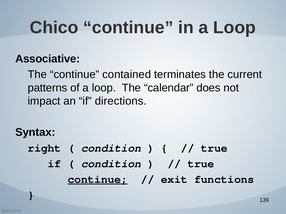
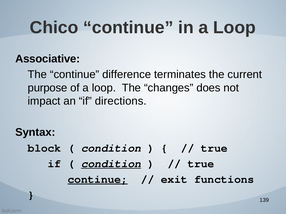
contained: contained -> difference (127, 75)
patterns: patterns -> purpose (48, 88)
calendar: calendar -> changes (169, 88)
right: right -> block (44, 148)
condition underline: none -> present (111, 164)
